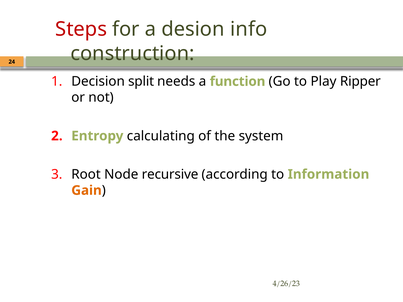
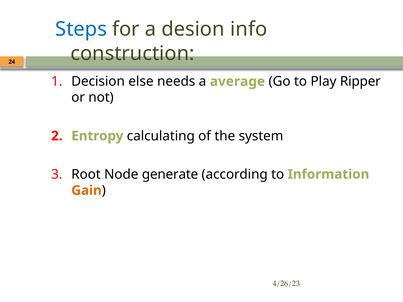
Steps colour: red -> blue (81, 29)
split: split -> else (141, 82)
function: function -> average (237, 82)
recursive: recursive -> generate (170, 174)
